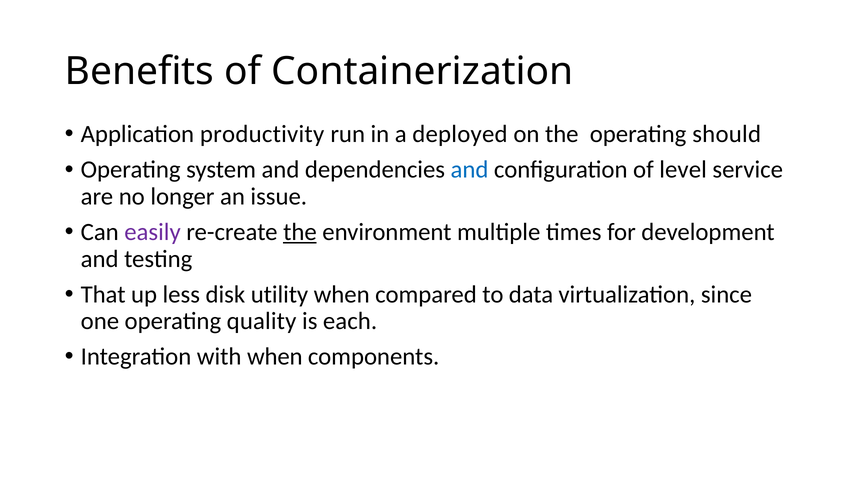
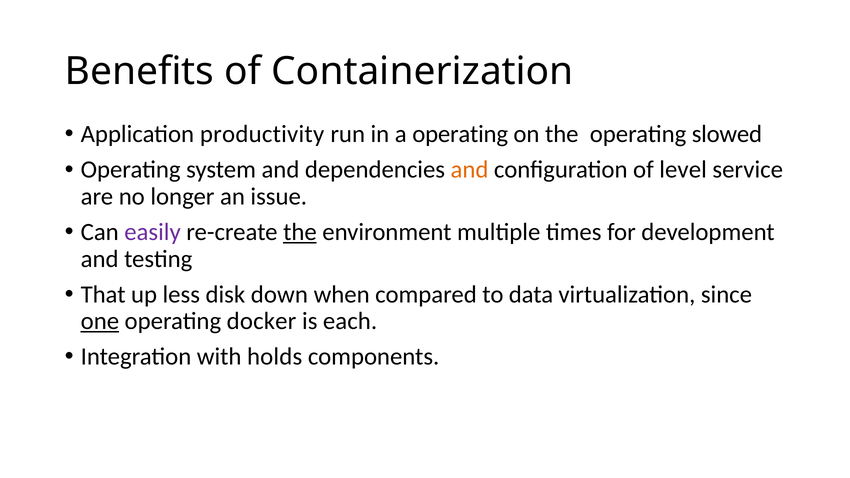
a deployed: deployed -> operating (460, 134)
should: should -> slowed (727, 134)
and colour: blue -> orange (469, 170)
utility: utility -> down (279, 294)
one underline: none -> present (100, 321)
quality: quality -> docker (262, 321)
with when: when -> holds (275, 357)
